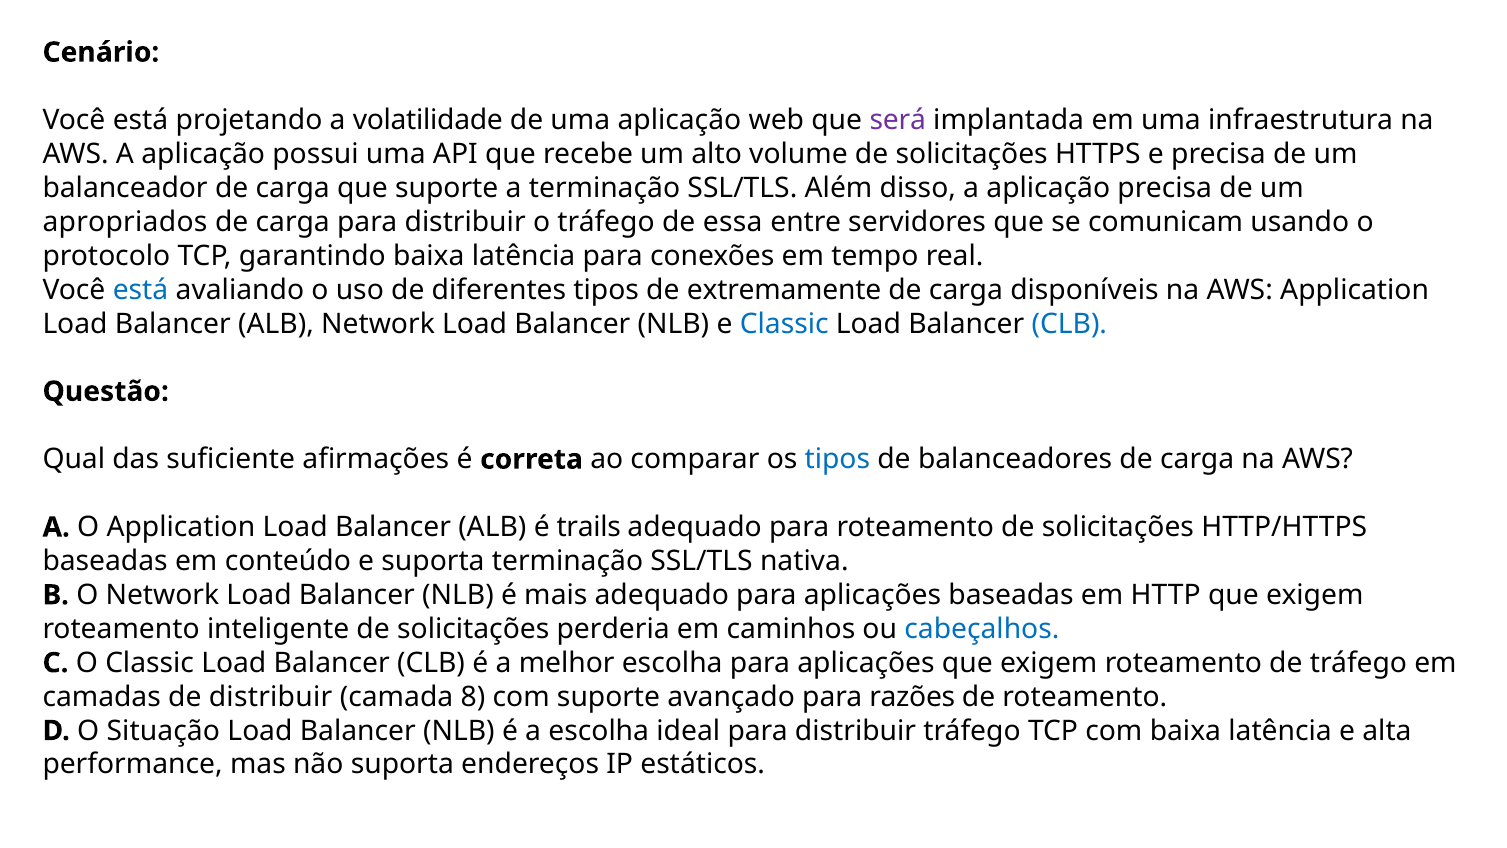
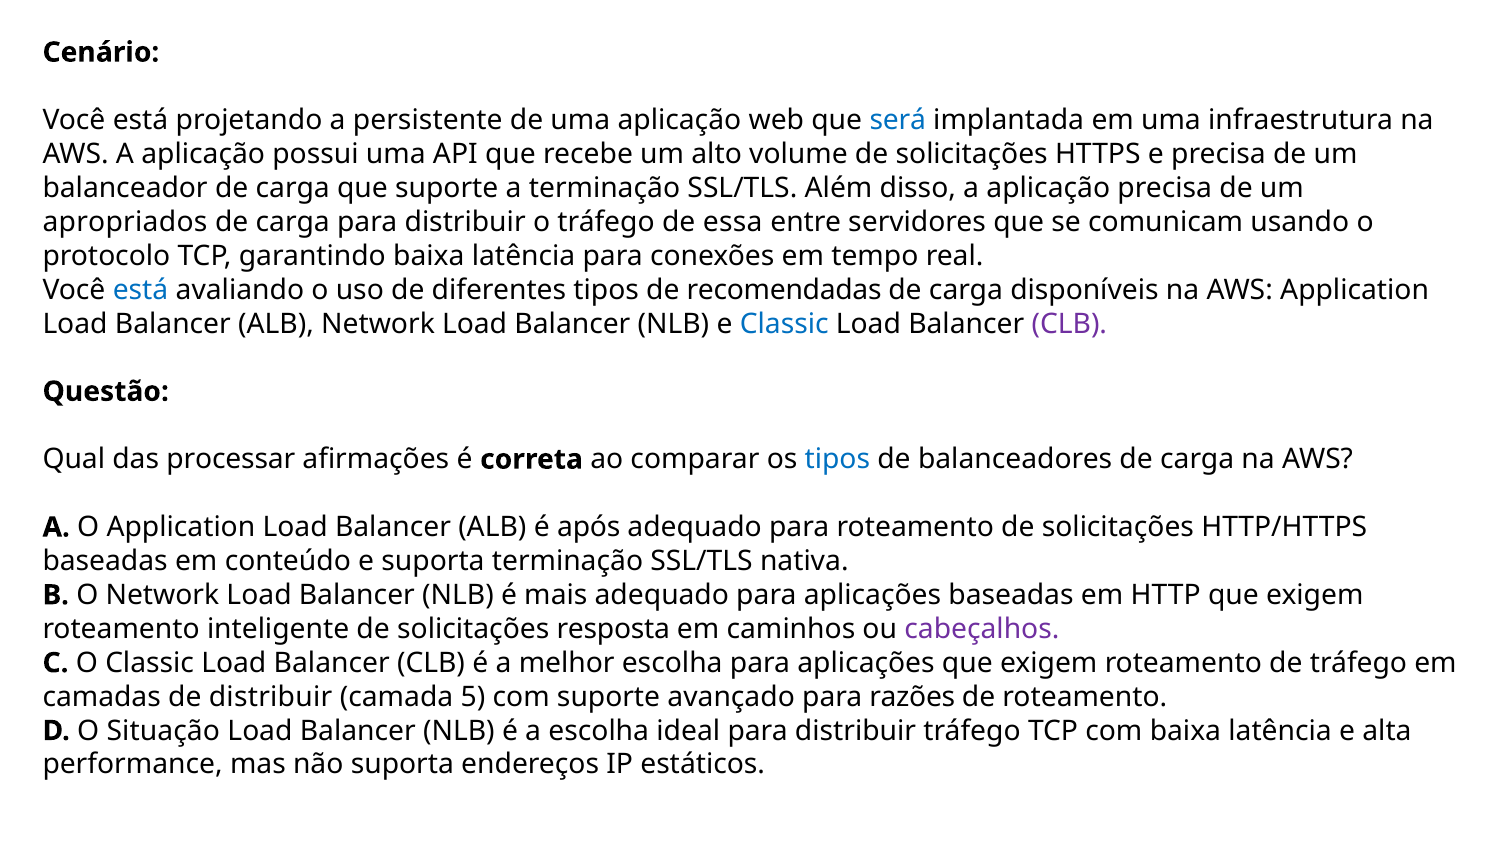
volatilidade: volatilidade -> persistente (428, 120)
será colour: purple -> blue (898, 120)
extremamente: extremamente -> recomendadas (784, 290)
CLB colour: blue -> purple (1069, 324)
suficiente: suficiente -> processar (231, 459)
trails: trails -> após (589, 527)
perderia: perderia -> resposta (613, 629)
cabeçalhos colour: blue -> purple (982, 629)
8: 8 -> 5 (473, 697)
